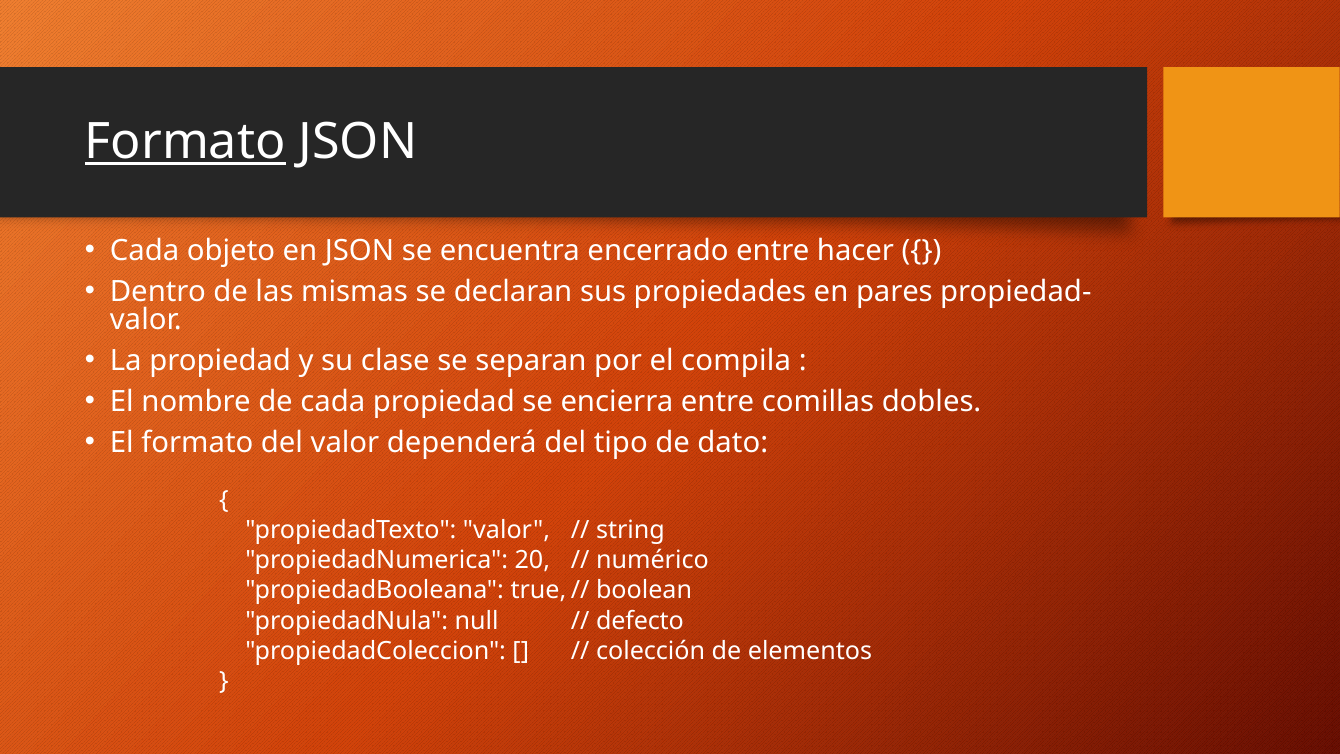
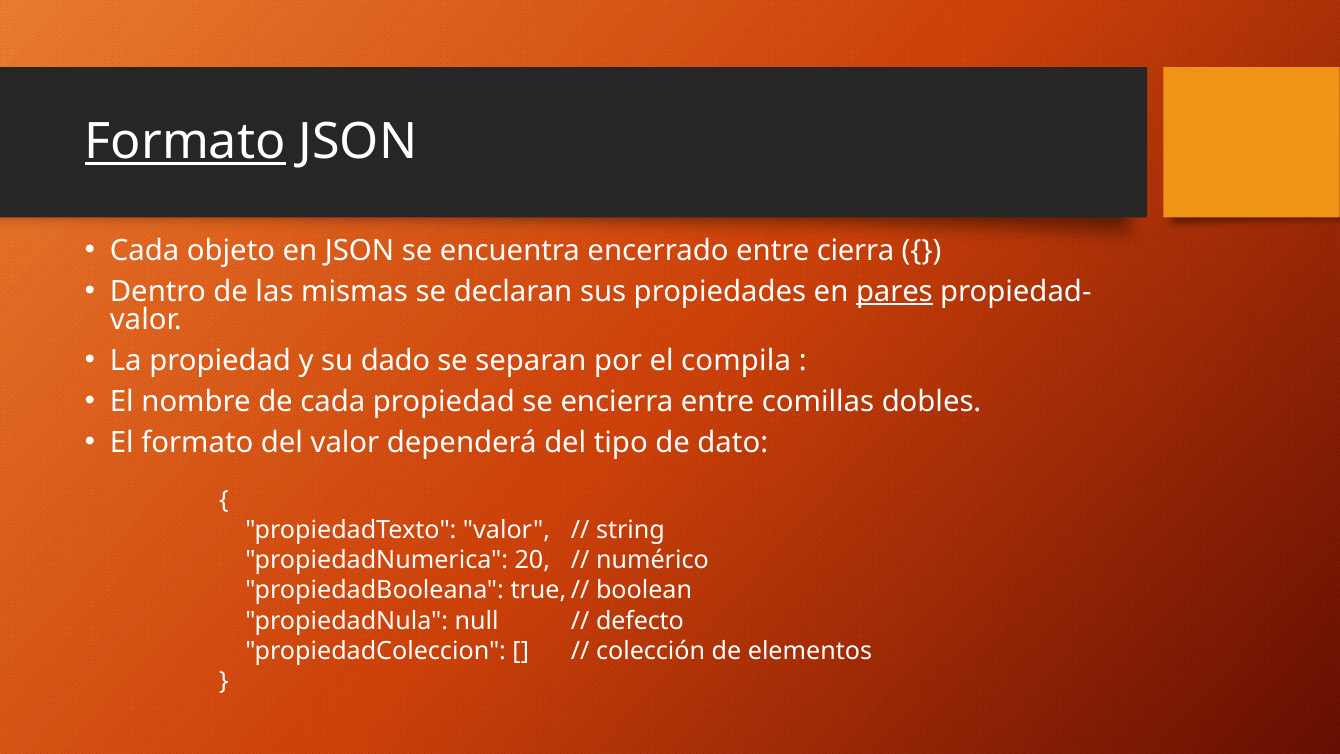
hacer: hacer -> cierra (856, 250)
pares underline: none -> present (894, 292)
clase: clase -> dado (395, 361)
